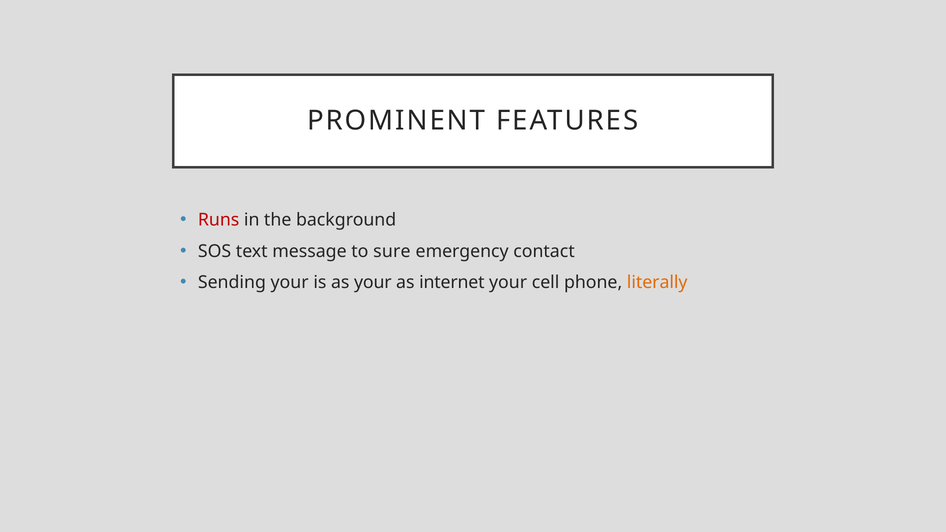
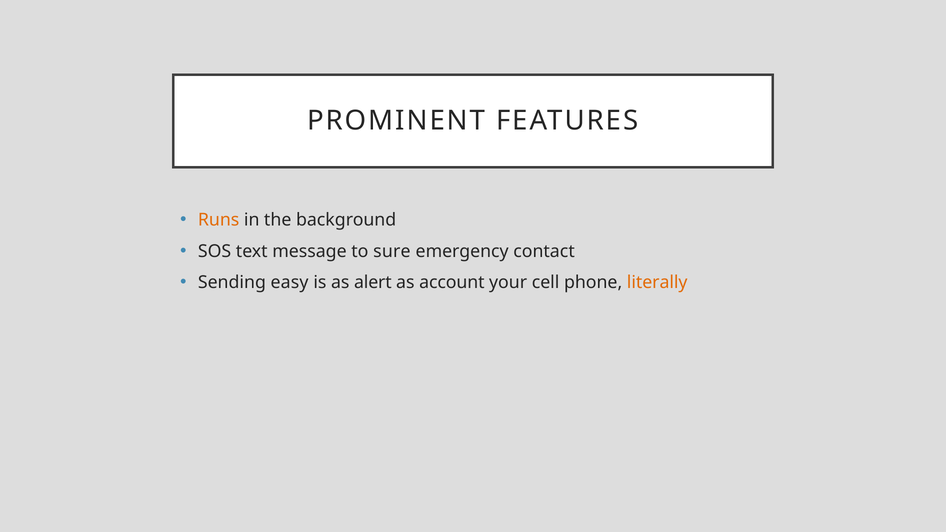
Runs colour: red -> orange (219, 220)
Sending your: your -> easy (290, 282)
as your: your -> alert (373, 282)
internet: internet -> account (452, 282)
